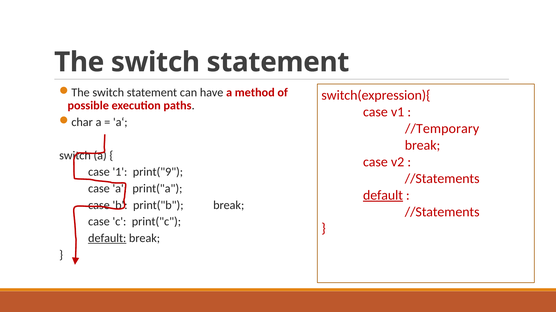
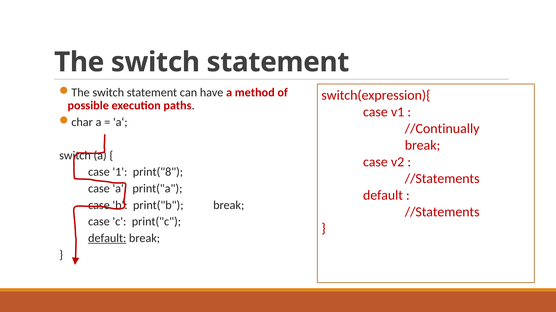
//Temporary: //Temporary -> //Continually (442, 129)
print("9: print("9 -> print("8 (158, 172)
default underline: present -> none (383, 196)
